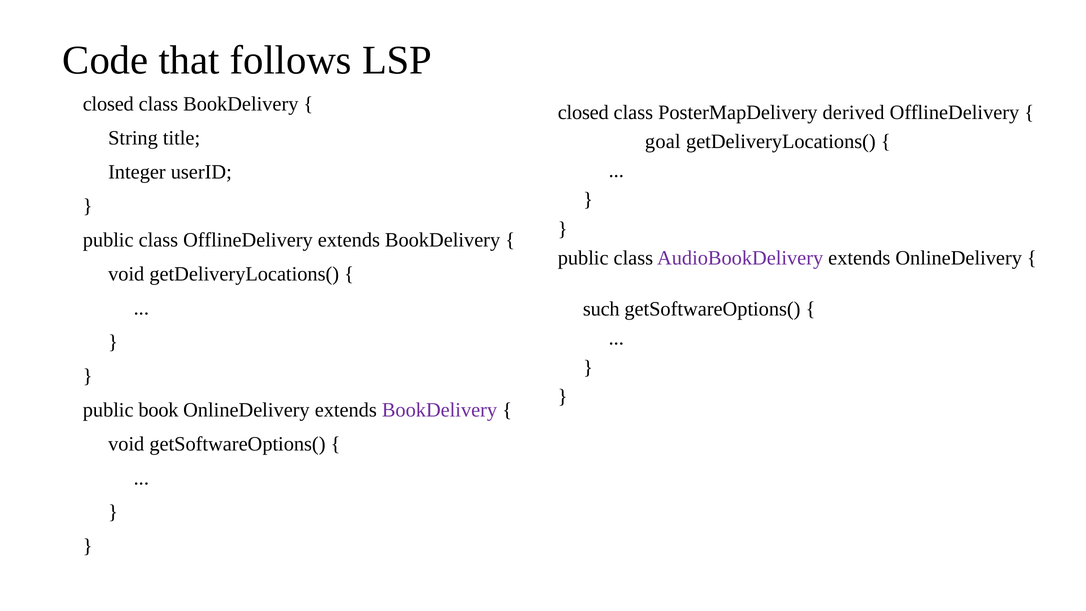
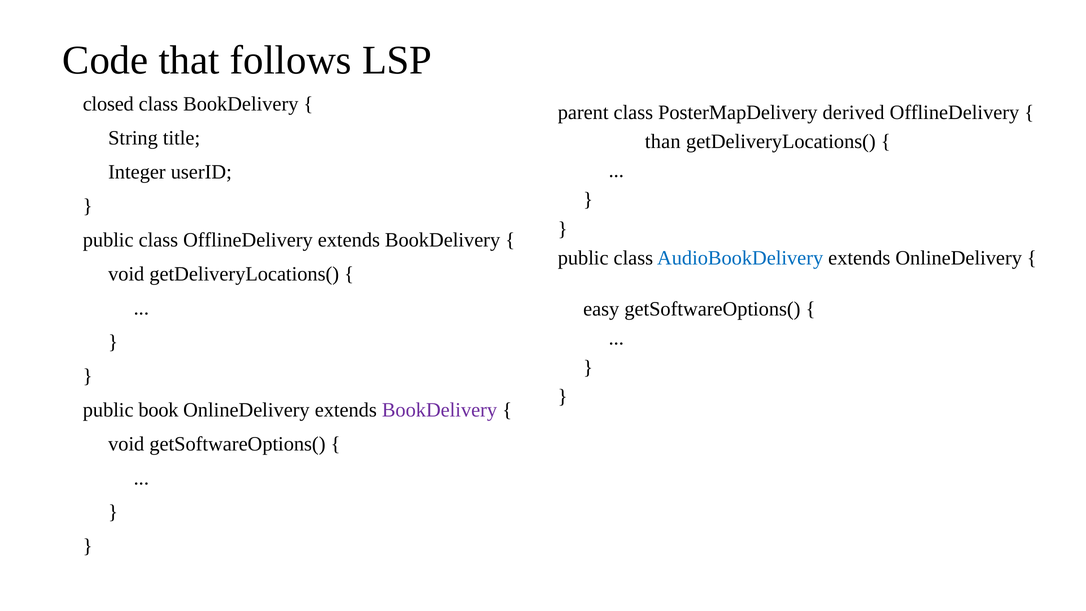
closed: closed -> parent (583, 112)
goal: goal -> than (663, 141)
AudioBookDelivery colour: purple -> blue (740, 258)
such: such -> easy (601, 309)
